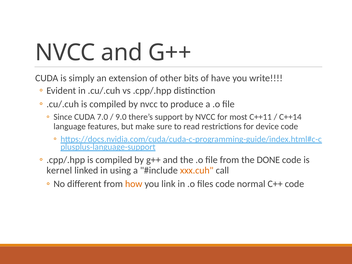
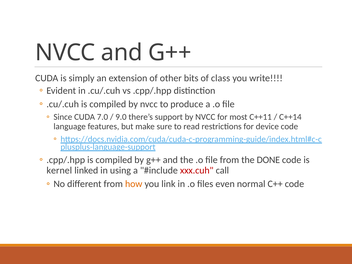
have: have -> class (221, 78)
xxx.cuh colour: orange -> red (197, 170)
files code: code -> even (225, 184)
